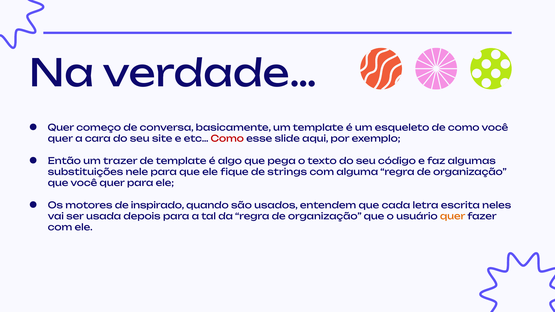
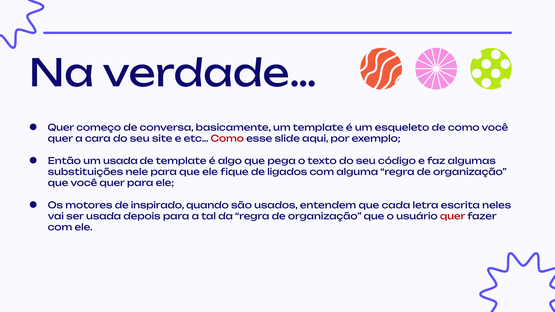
um trazer: trazer -> usada (120, 161)
strings: strings -> ligados (287, 172)
quer colour: orange -> red (453, 217)
